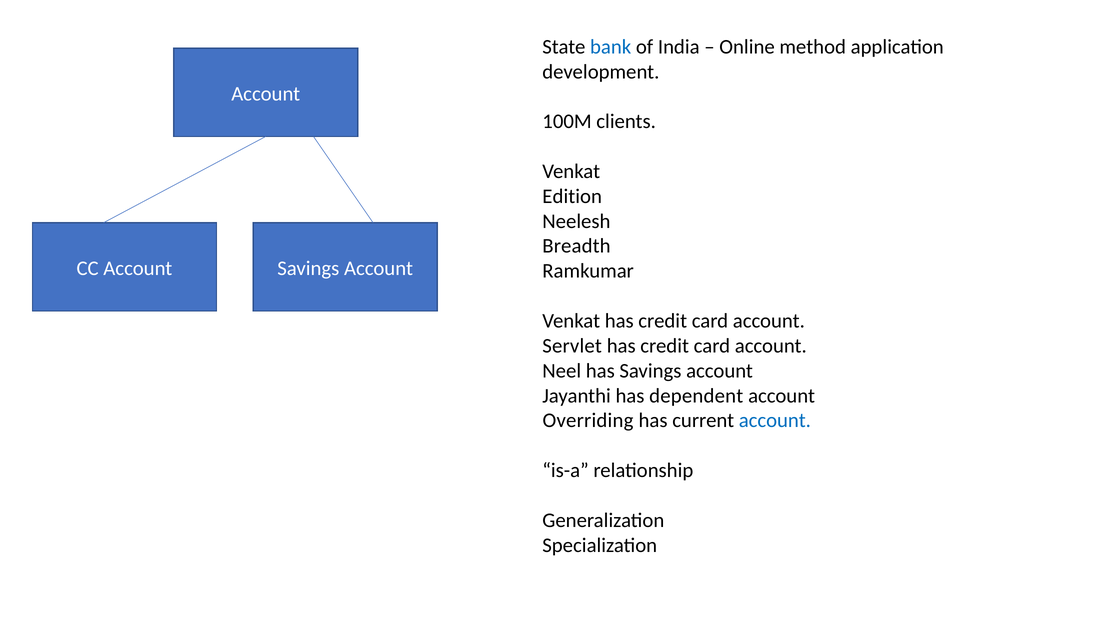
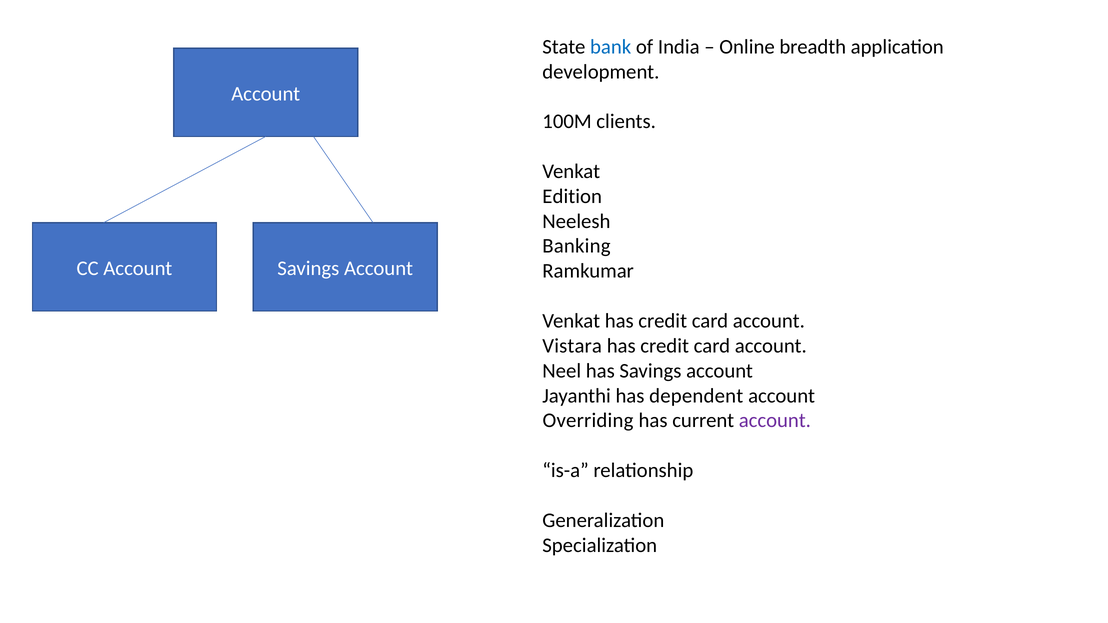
method: method -> breadth (813, 47)
Breadth: Breadth -> Banking (576, 246)
Servlet: Servlet -> Vistara (572, 346)
account colour: blue -> purple (775, 421)
